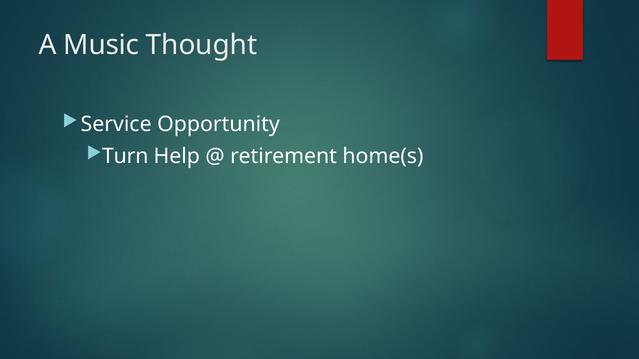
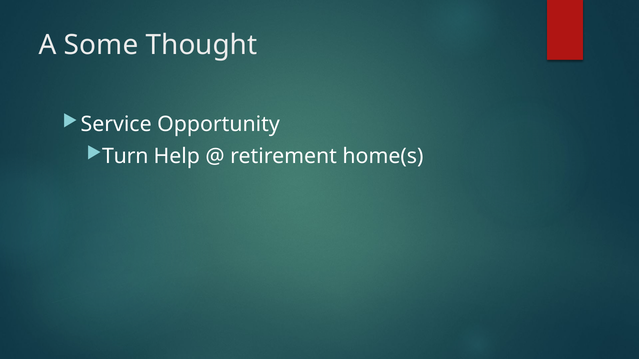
Music: Music -> Some (101, 45)
